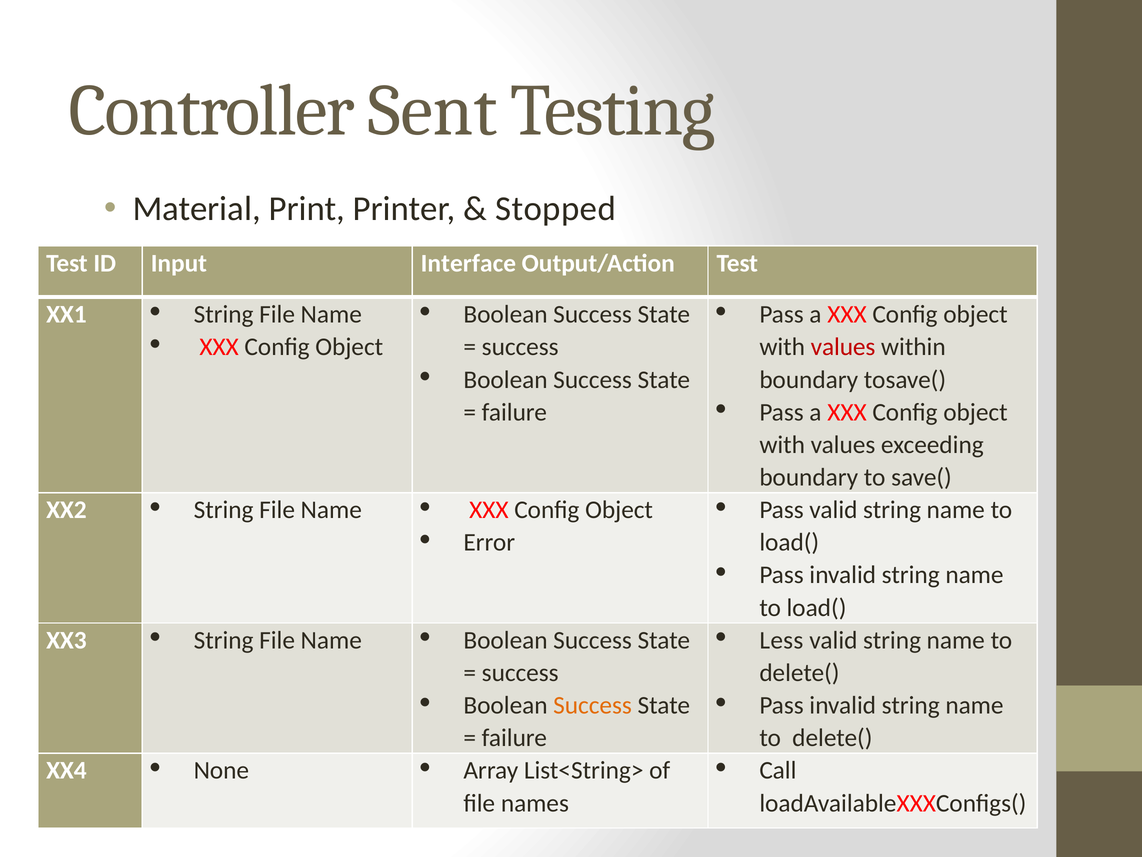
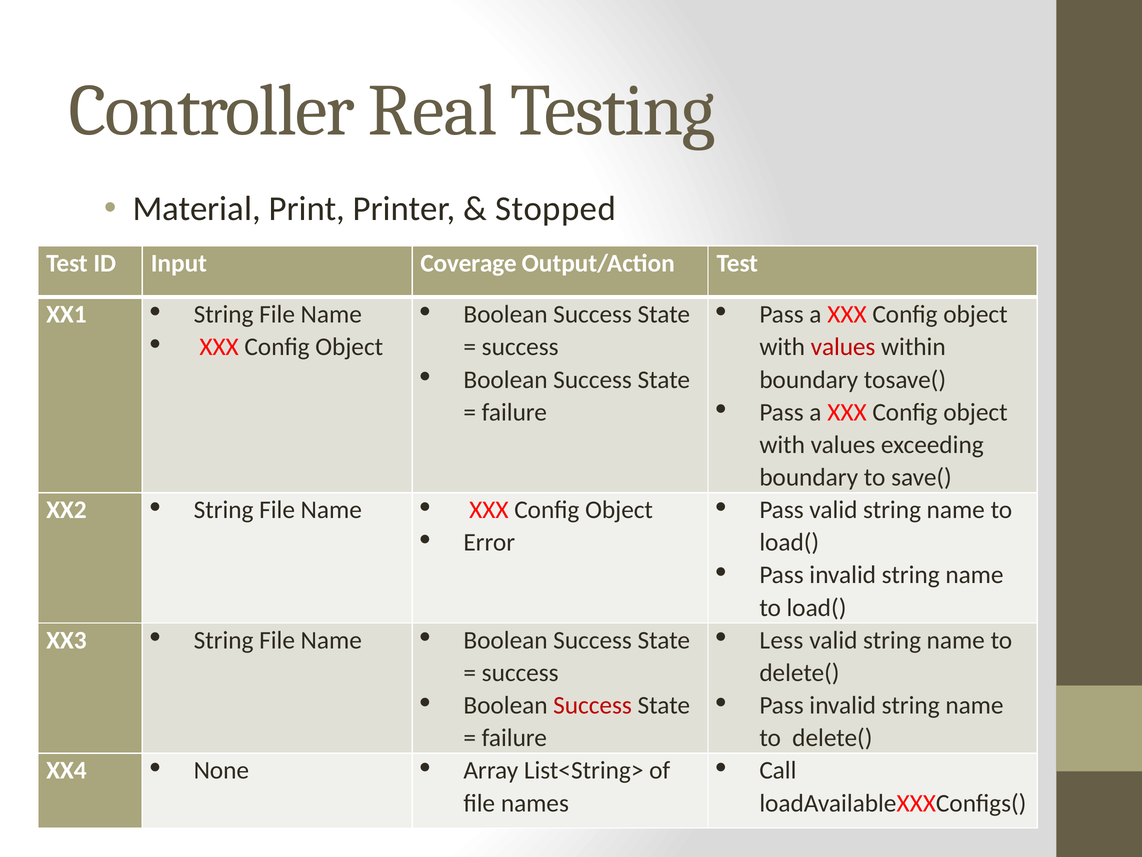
Sent: Sent -> Real (433, 111)
Interface: Interface -> Coverage (469, 263)
Success colour: orange -> red (593, 705)
